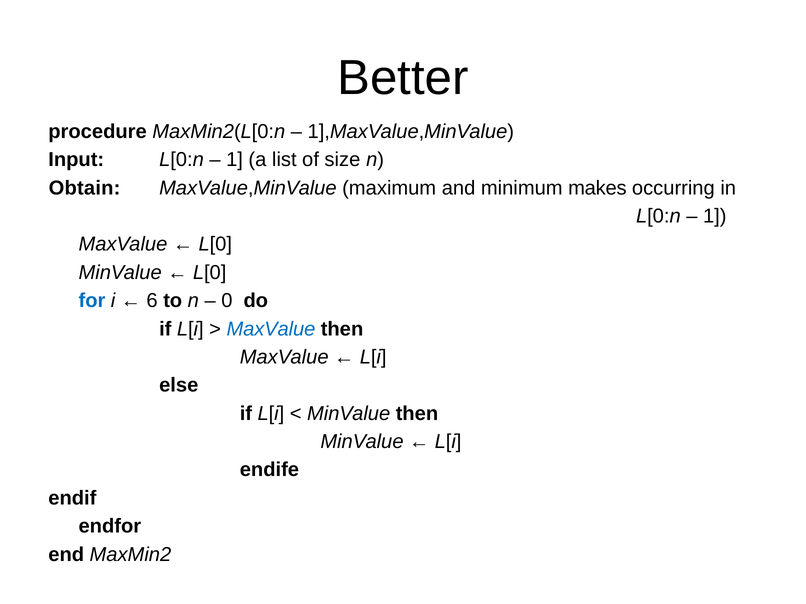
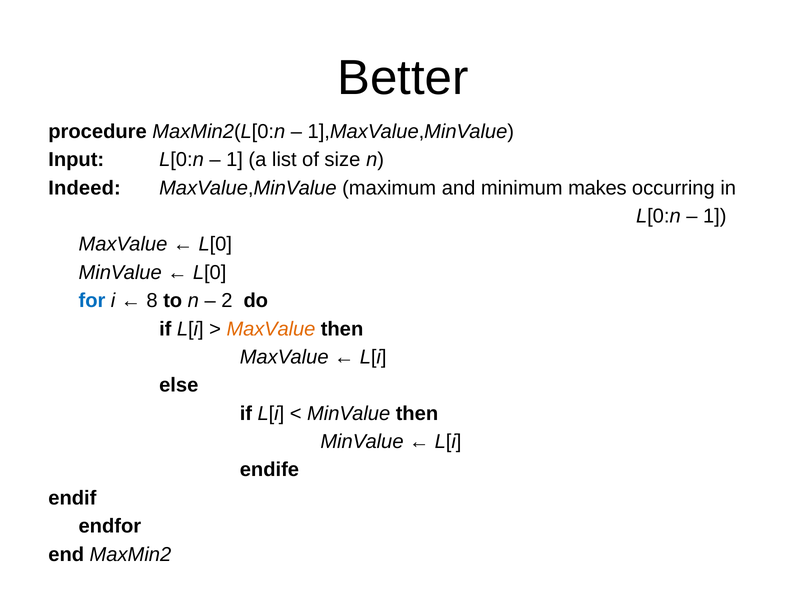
Obtain: Obtain -> Indeed (85, 188)
6: 6 -> 8 (152, 301)
0: 0 -> 2 (227, 301)
MaxValue colour: blue -> orange (271, 329)
